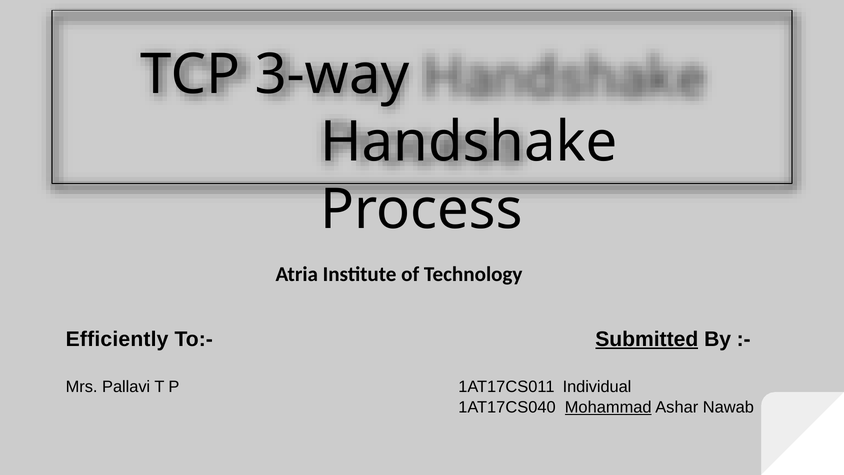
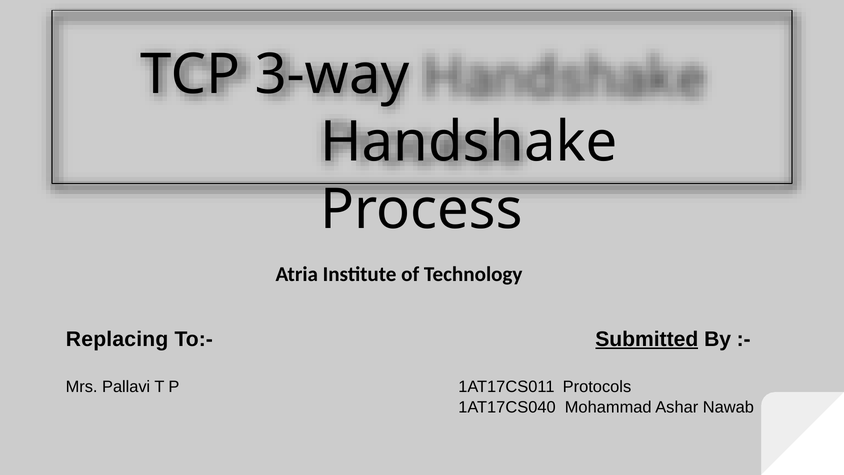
Efficiently: Efficiently -> Replacing (117, 339)
Individual: Individual -> Protocols (597, 387)
Mohammad underline: present -> none (608, 407)
